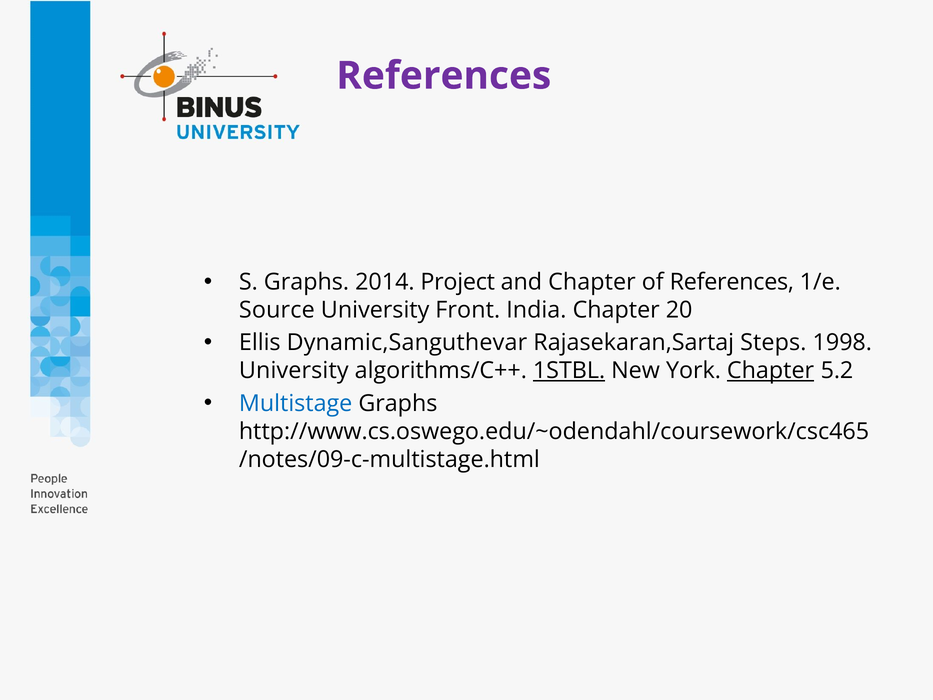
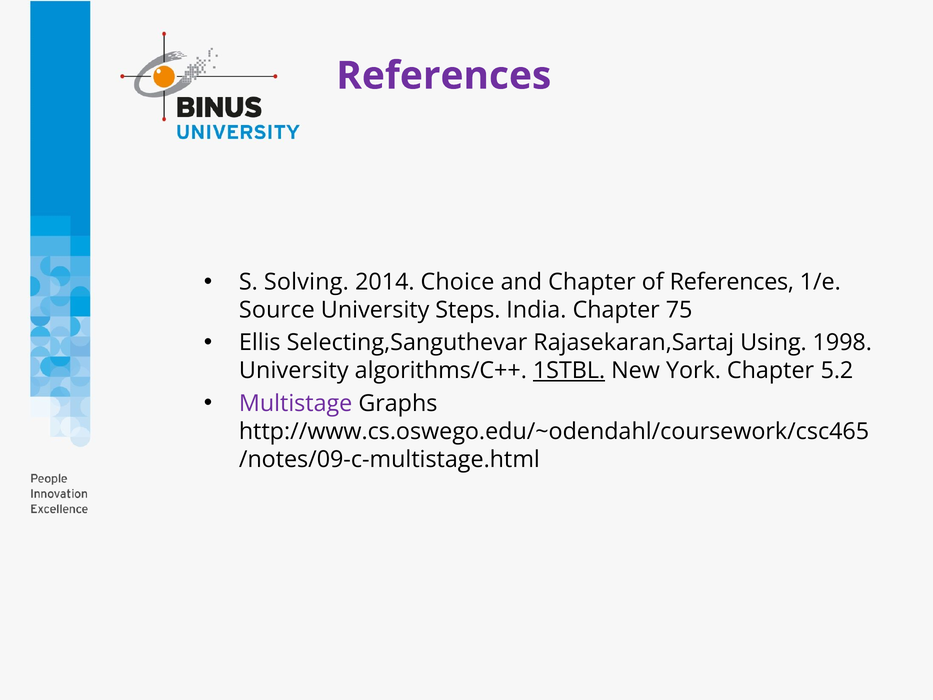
S Graphs: Graphs -> Solving (306, 282)
Project: Project -> Choice (458, 282)
Front: Front -> Steps (468, 310)
20: 20 -> 75 (679, 310)
Dynamic,Sanguthevar: Dynamic,Sanguthevar -> Selecting,Sanguthevar (407, 343)
Steps: Steps -> Using (773, 343)
Chapter underline: present -> none (771, 371)
Multistage colour: blue -> purple (296, 403)
